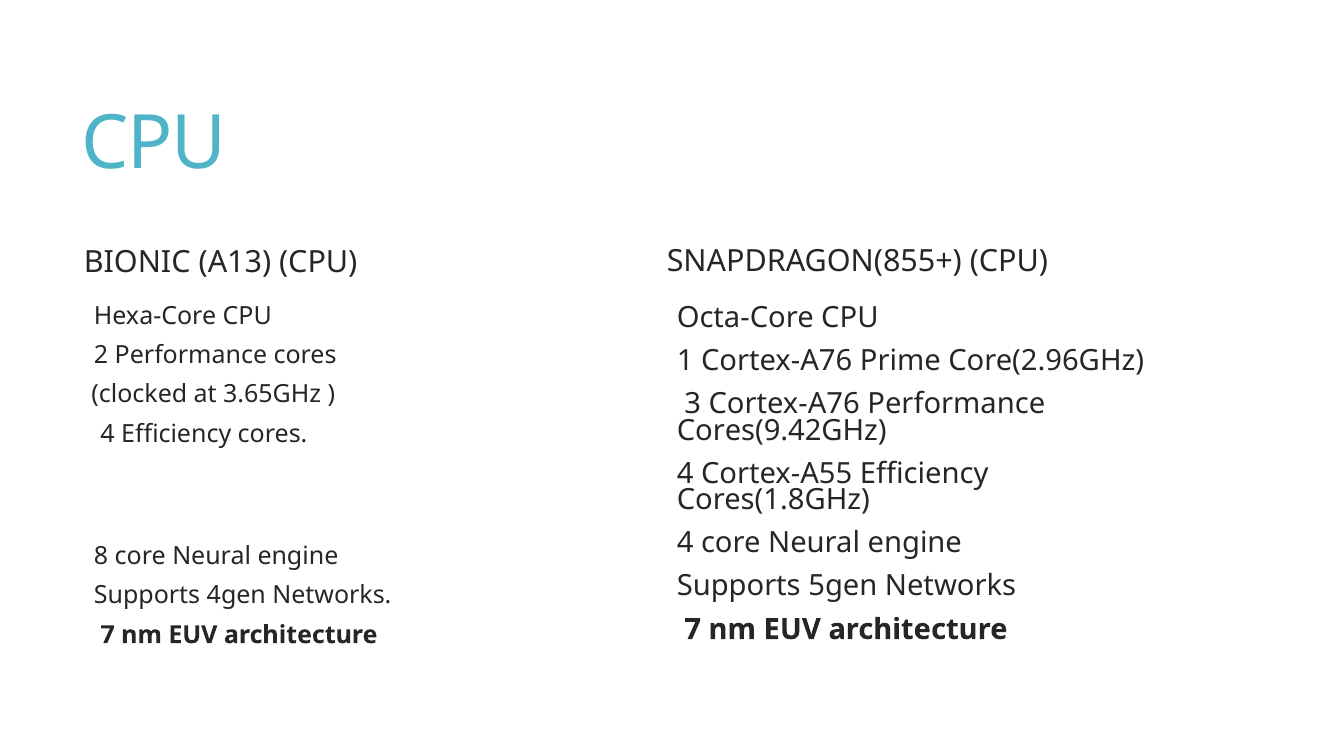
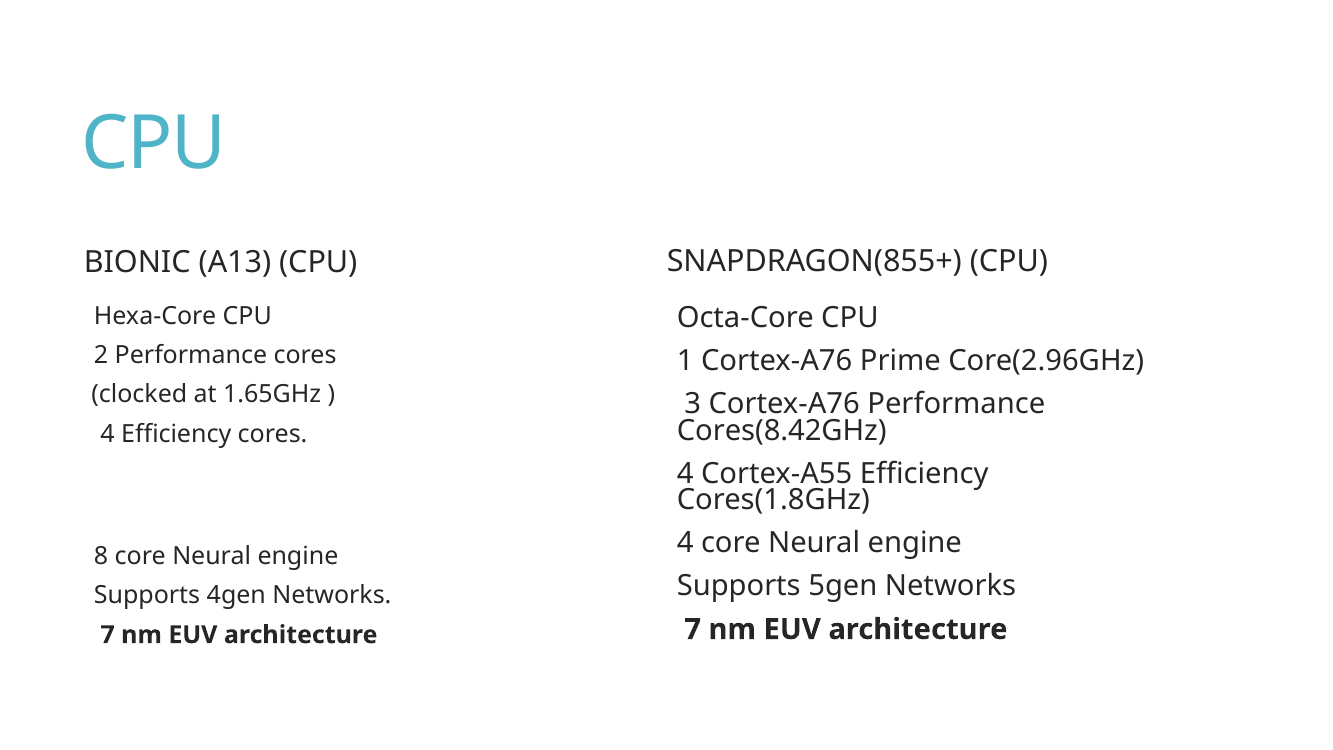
3.65GHz: 3.65GHz -> 1.65GHz (272, 394)
Cores(9.42GHz: Cores(9.42GHz -> Cores(8.42GHz (782, 430)
